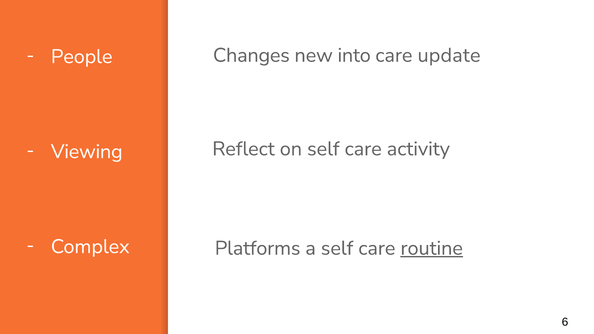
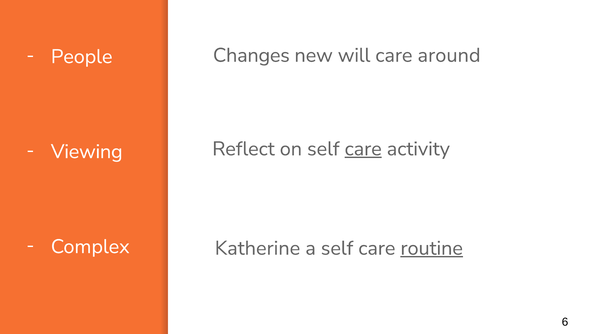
into: into -> will (354, 55)
update: update -> around (449, 55)
care underline: none -> present (363, 149)
Platforms: Platforms -> Katherine (257, 248)
